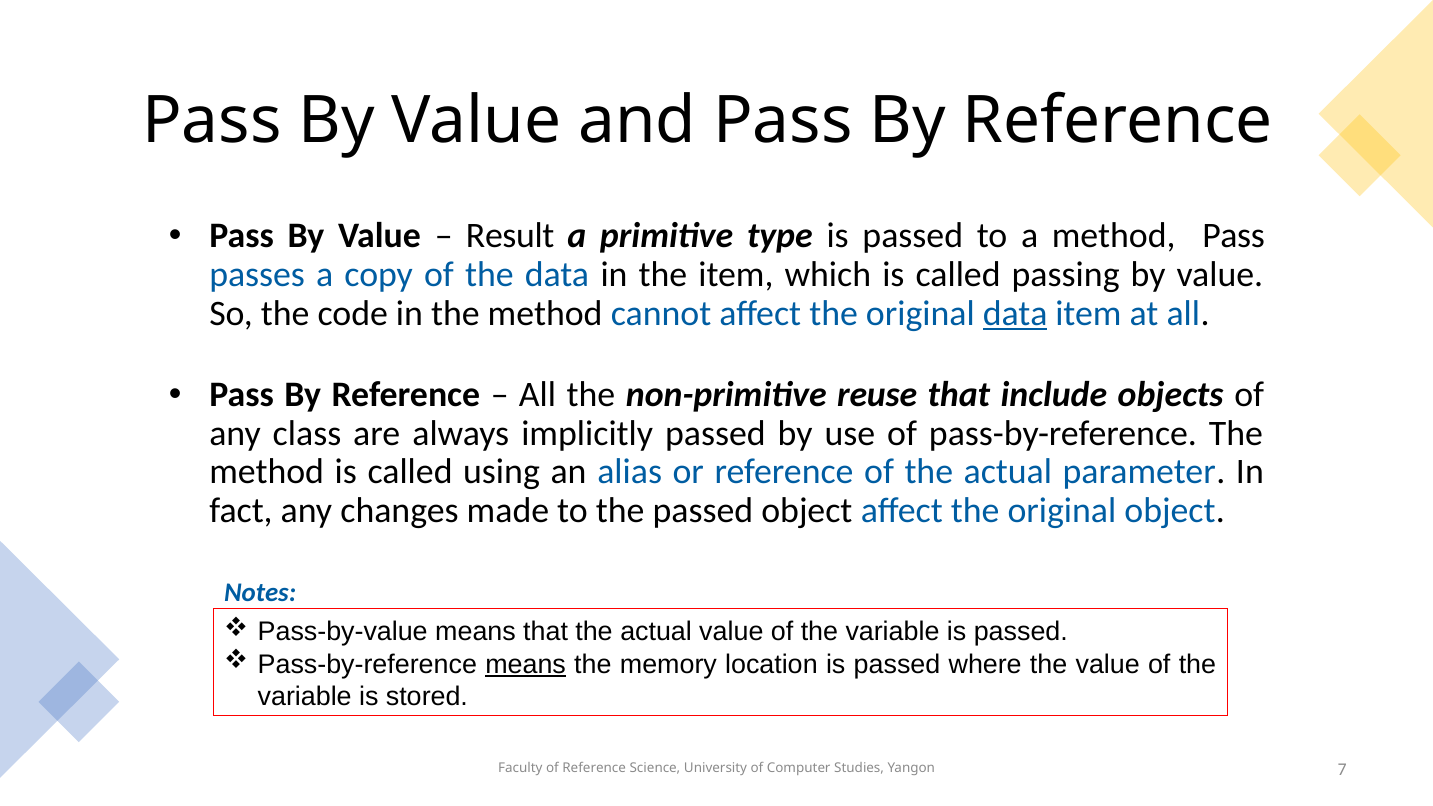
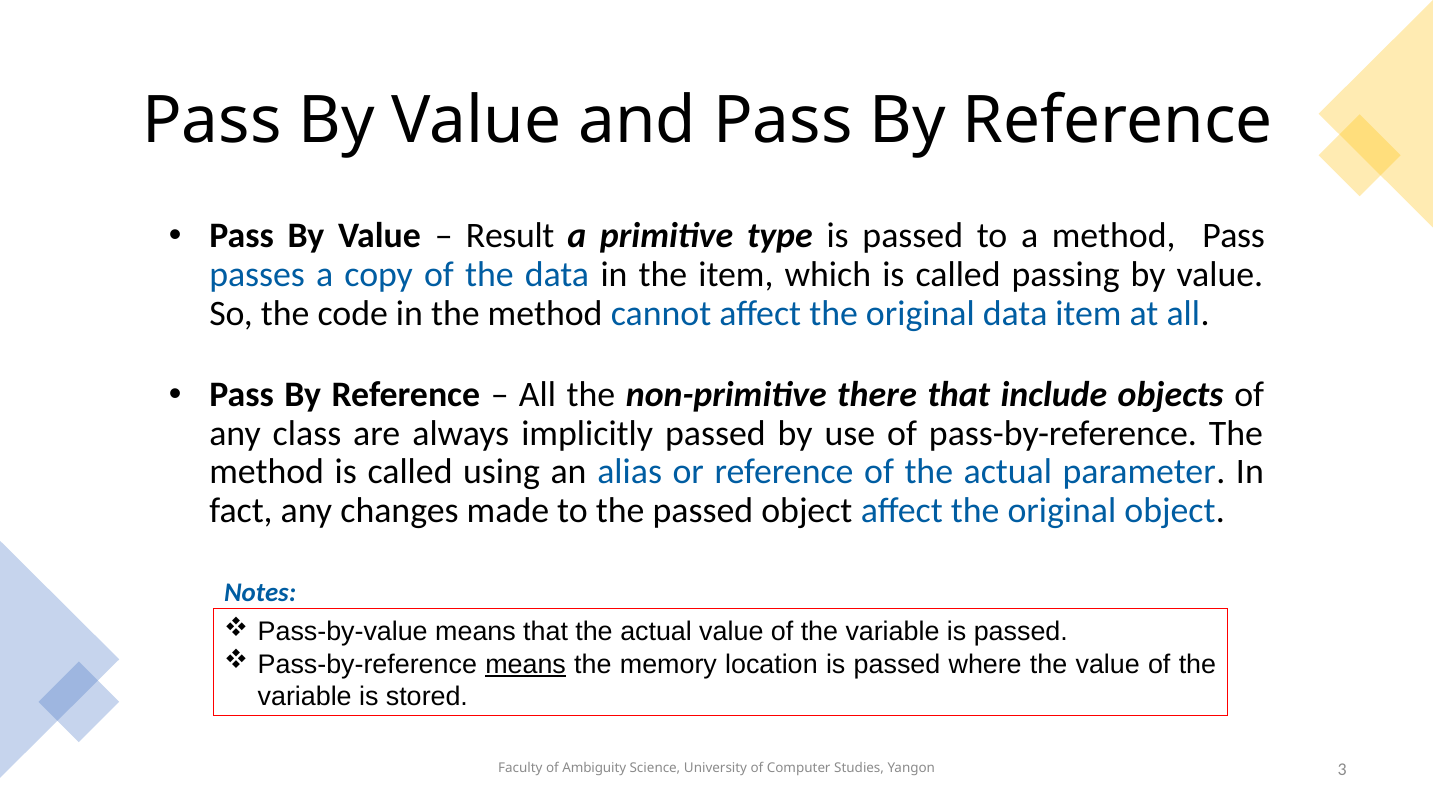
data underline: present -> none (1015, 313)
reuse: reuse -> there (877, 395)
of Reference: Reference -> Ambiguity (594, 768)
7: 7 -> 3 (1342, 770)
